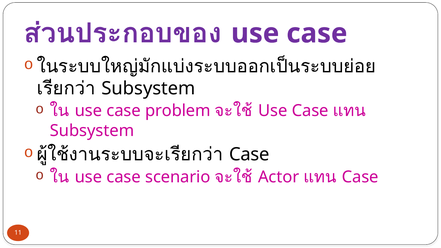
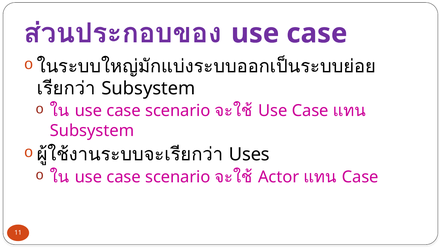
problem: problem -> scenario (178, 111)
Case: Case -> Uses (249, 154)
